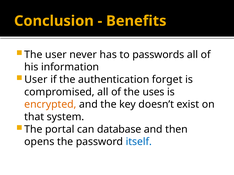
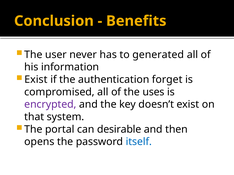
passwords: passwords -> generated (158, 55)
User: User -> Exist (36, 80)
encrypted colour: orange -> purple (50, 105)
database: database -> desirable (119, 130)
